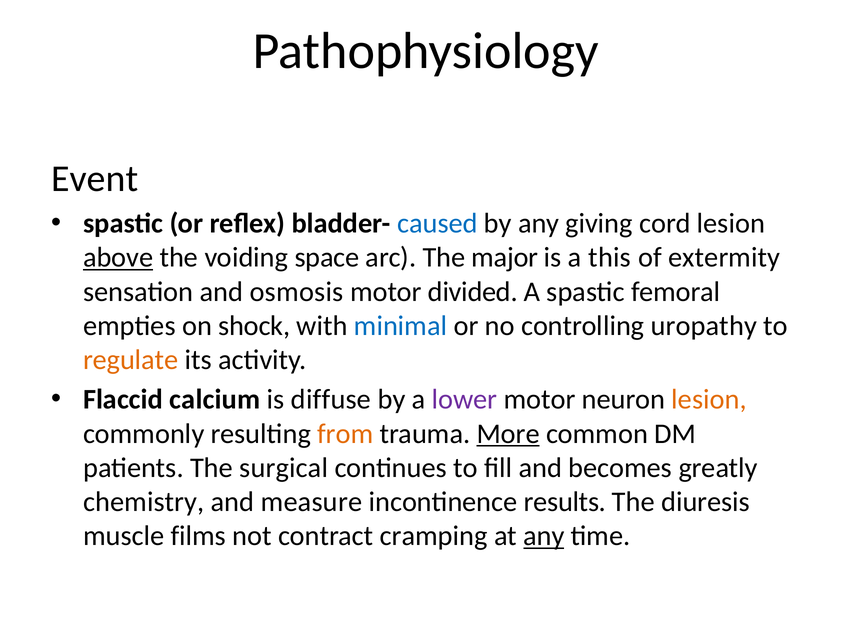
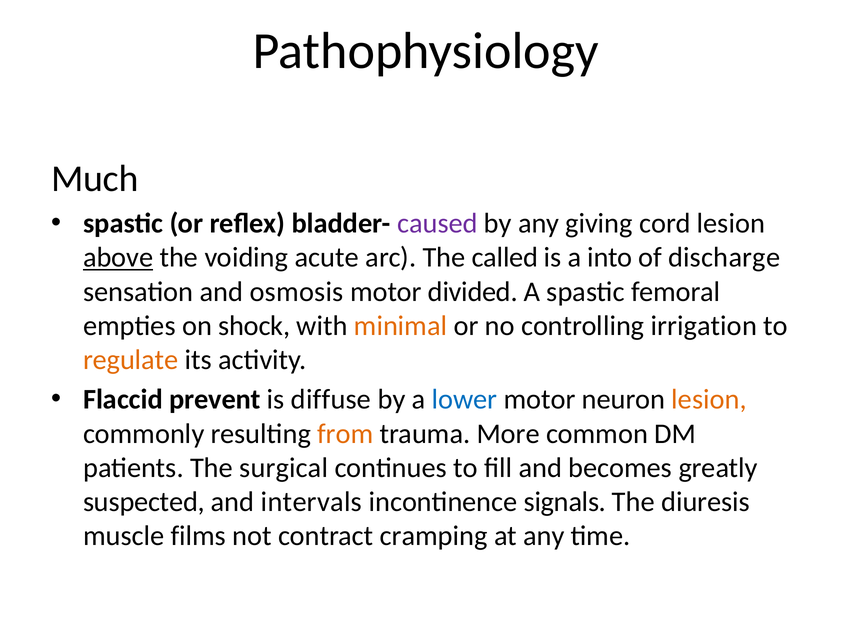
Event: Event -> Much (95, 179)
caused colour: blue -> purple (437, 224)
space: space -> acute (327, 258)
major: major -> called (505, 258)
this: this -> into (610, 258)
extermity: extermity -> discharge (724, 258)
minimal colour: blue -> orange (401, 326)
uropathy: uropathy -> irrigation (704, 326)
calcium: calcium -> prevent (215, 400)
lower colour: purple -> blue (465, 400)
More underline: present -> none (508, 434)
chemistry: chemistry -> suspected (144, 502)
measure: measure -> intervals (311, 502)
results: results -> signals (565, 502)
any underline: present -> none (544, 536)
